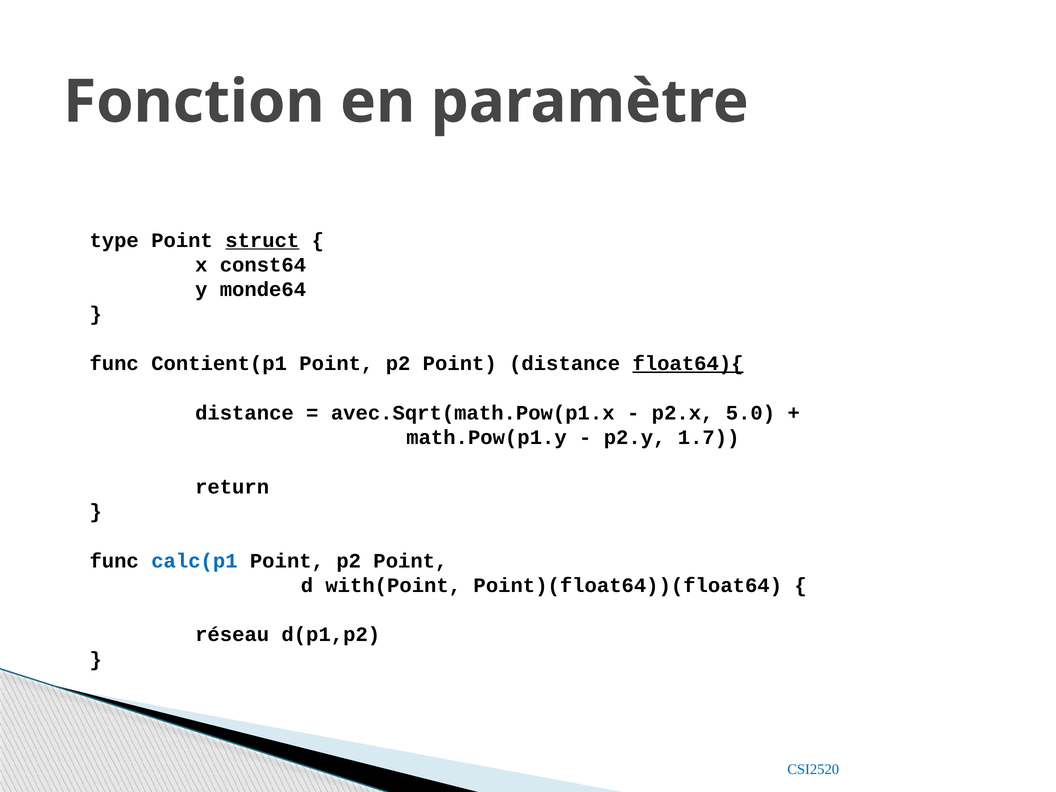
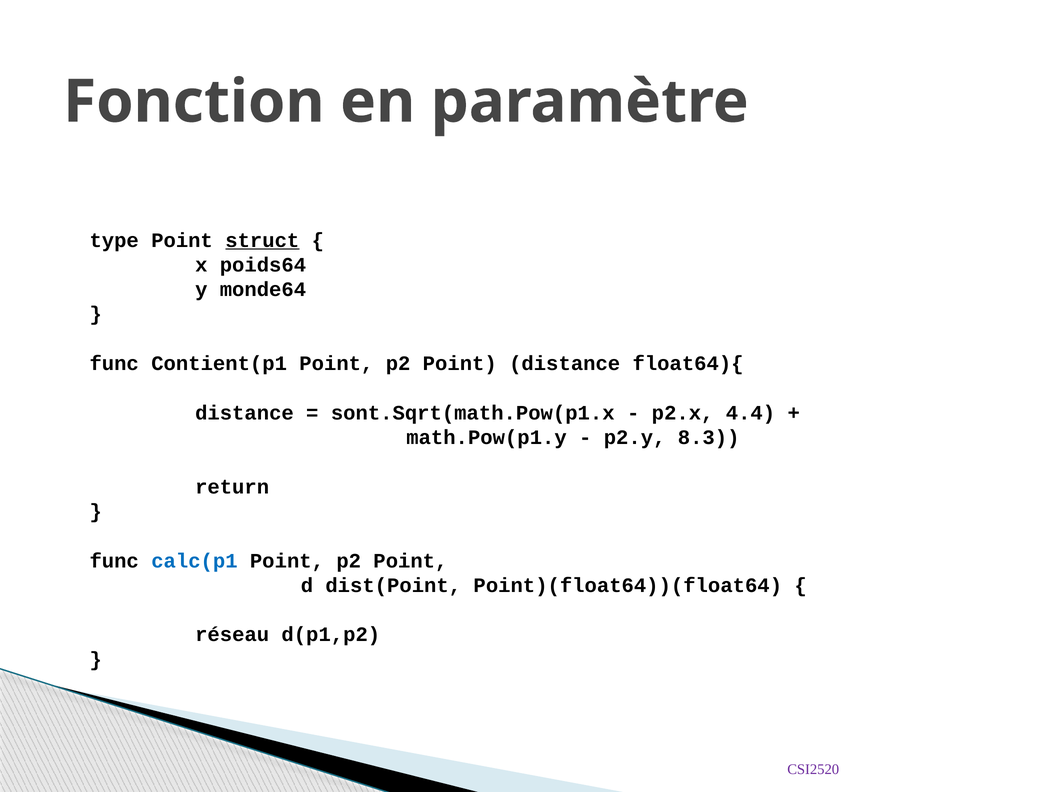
const64: const64 -> poids64 (263, 265)
float64){ underline: present -> none (688, 364)
avec.Sqrt(math.Pow(p1.x: avec.Sqrt(math.Pow(p1.x -> sont.Sqrt(math.Pow(p1.x (473, 413)
5.0: 5.0 -> 4.4 (750, 413)
1.7: 1.7 -> 8.3 (709, 437)
with(Point: with(Point -> dist(Point (393, 585)
CSI2520 colour: blue -> purple (813, 769)
